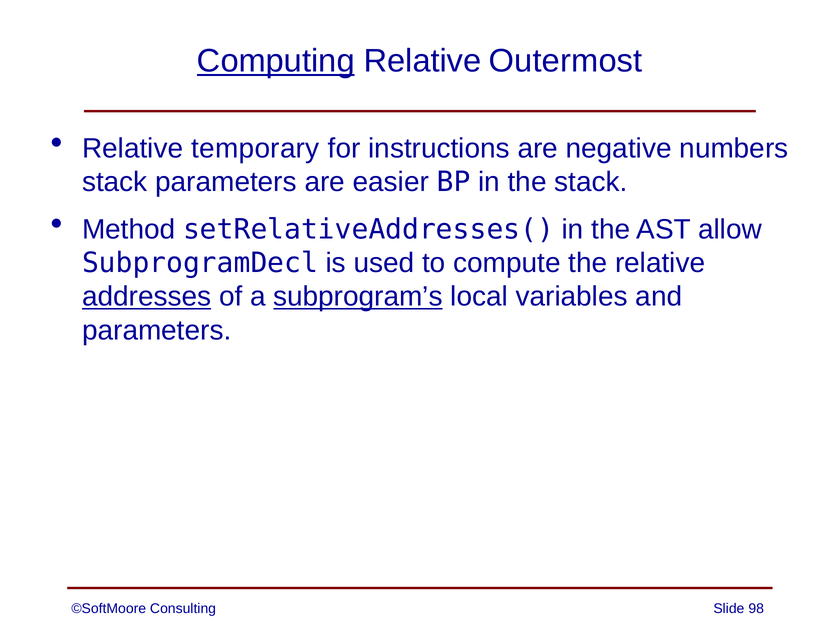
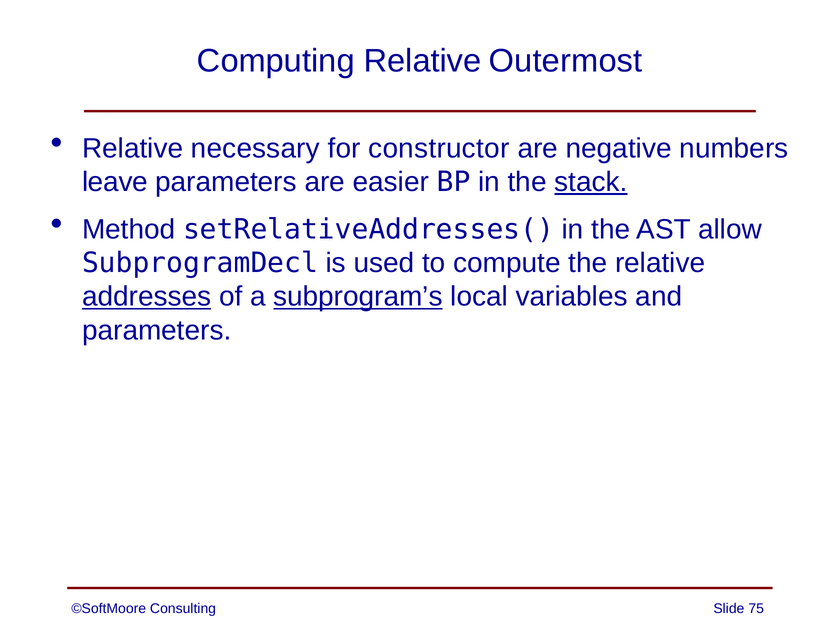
Computing underline: present -> none (276, 61)
temporary: temporary -> necessary (255, 148)
instructions: instructions -> constructor (439, 148)
stack: stack -> leave (115, 182)
stack underline: none -> present (591, 182)
98: 98 -> 75 (756, 609)
